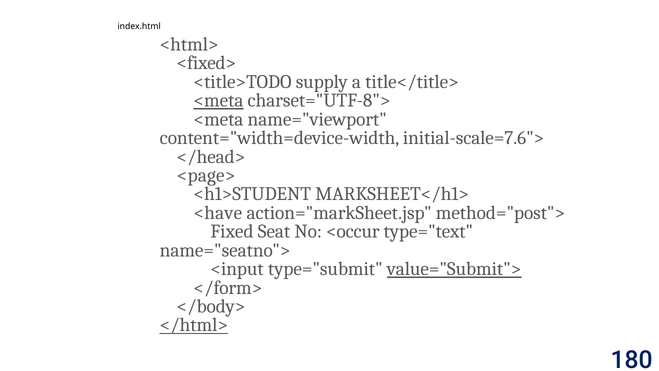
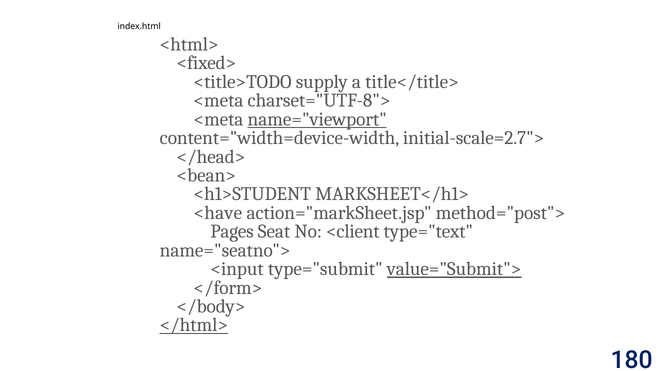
<meta underline: present -> none (218, 100)
name="viewport underline: none -> present (317, 119)
initial-scale=7.6">: initial-scale=7.6"> -> initial-scale=2.7"> (474, 138)
<page>: <page> -> <bean> (206, 175)
Fixed: Fixed -> Pages (232, 231)
<occur: <occur -> <client (353, 231)
